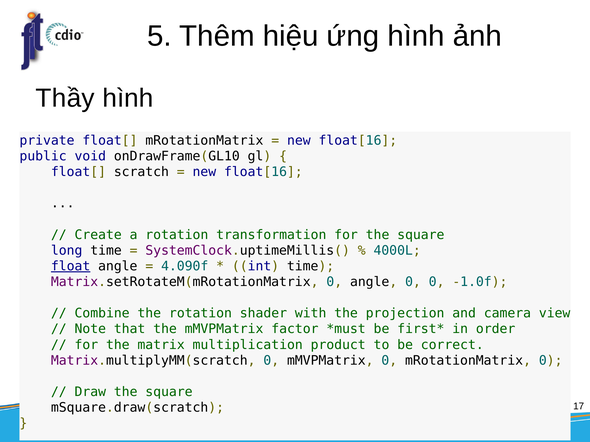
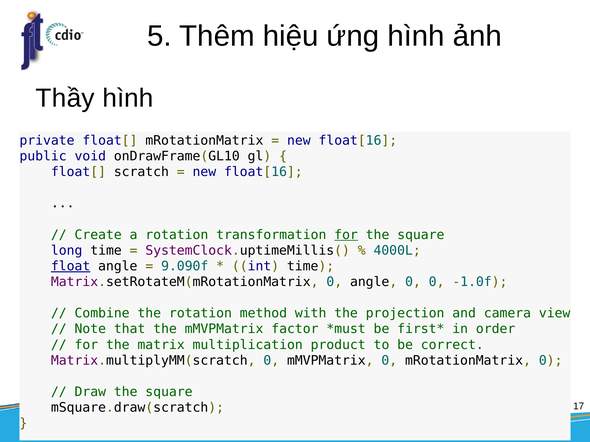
for underline: none -> present (346, 235)
4.090f: 4.090f -> 9.090f (185, 266)
shader: shader -> method (263, 314)
